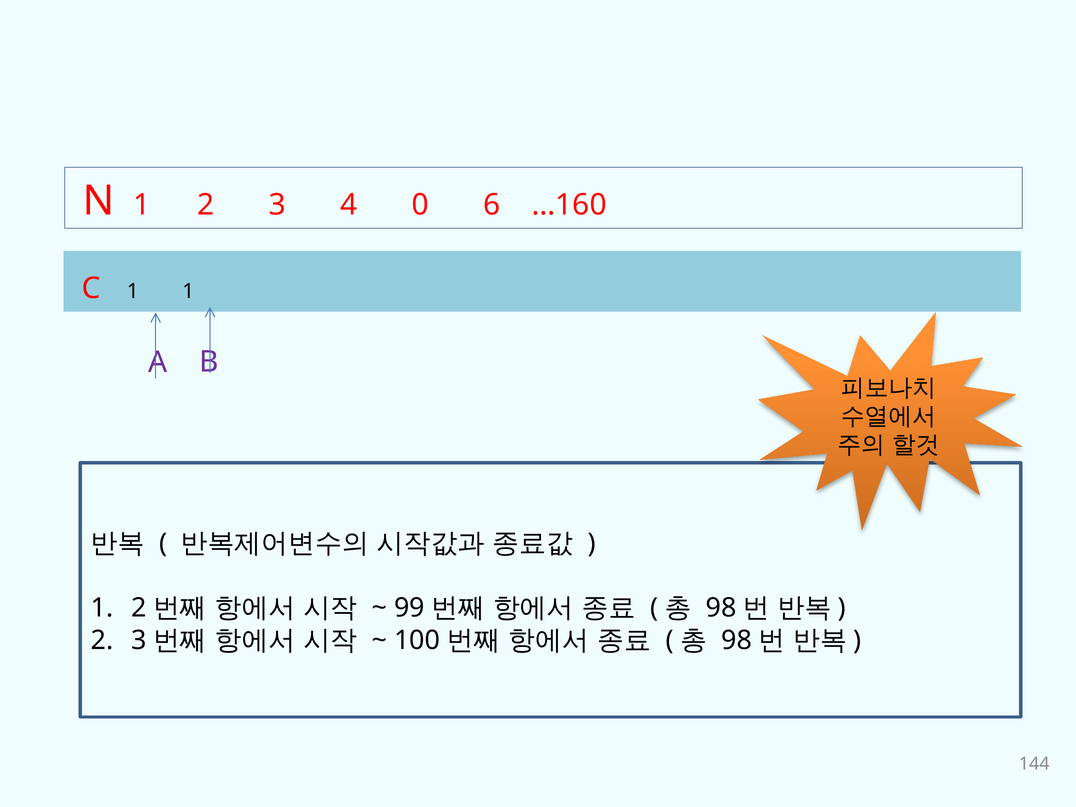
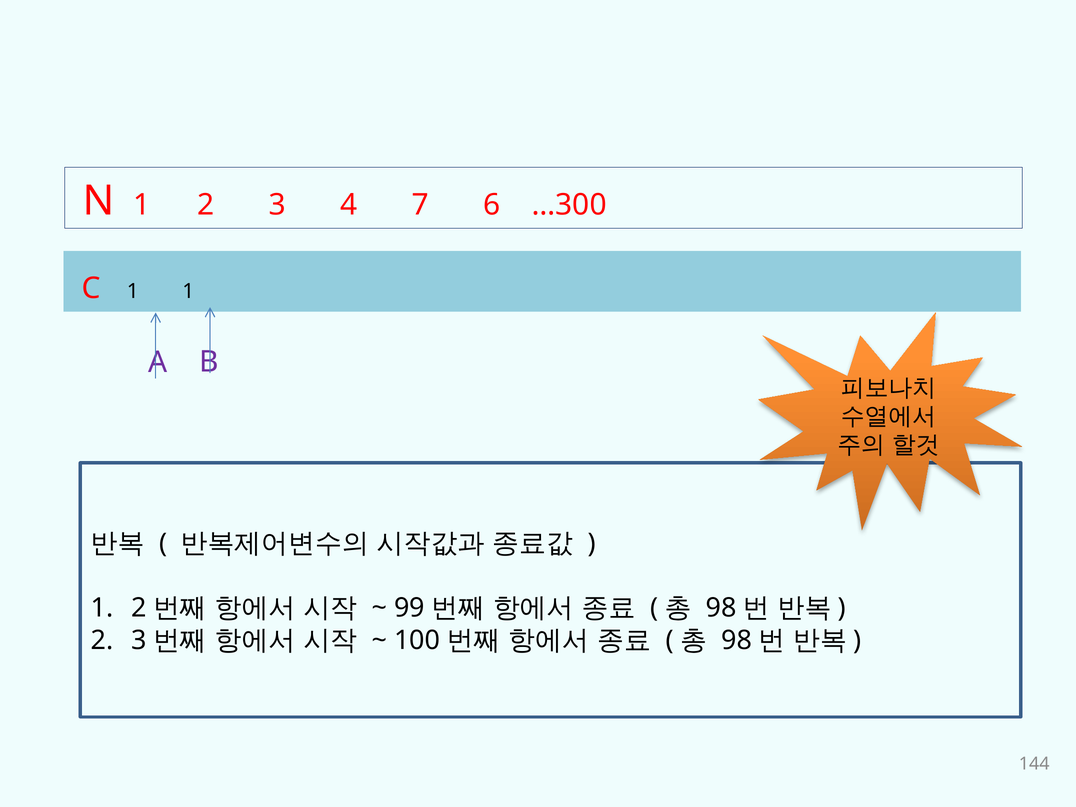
0: 0 -> 7 (420, 205)
…160: …160 -> …300 (569, 205)
